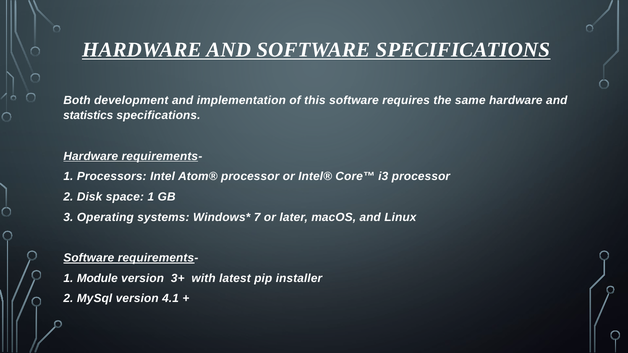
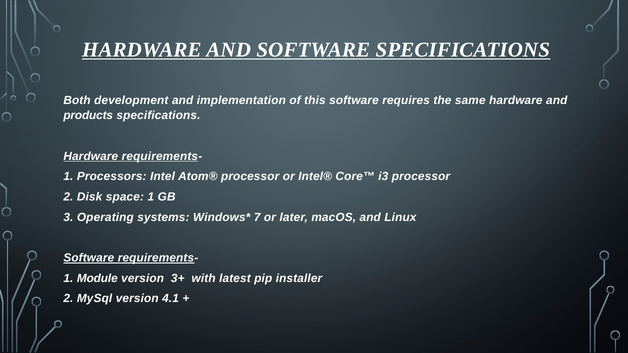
statistics: statistics -> products (88, 116)
